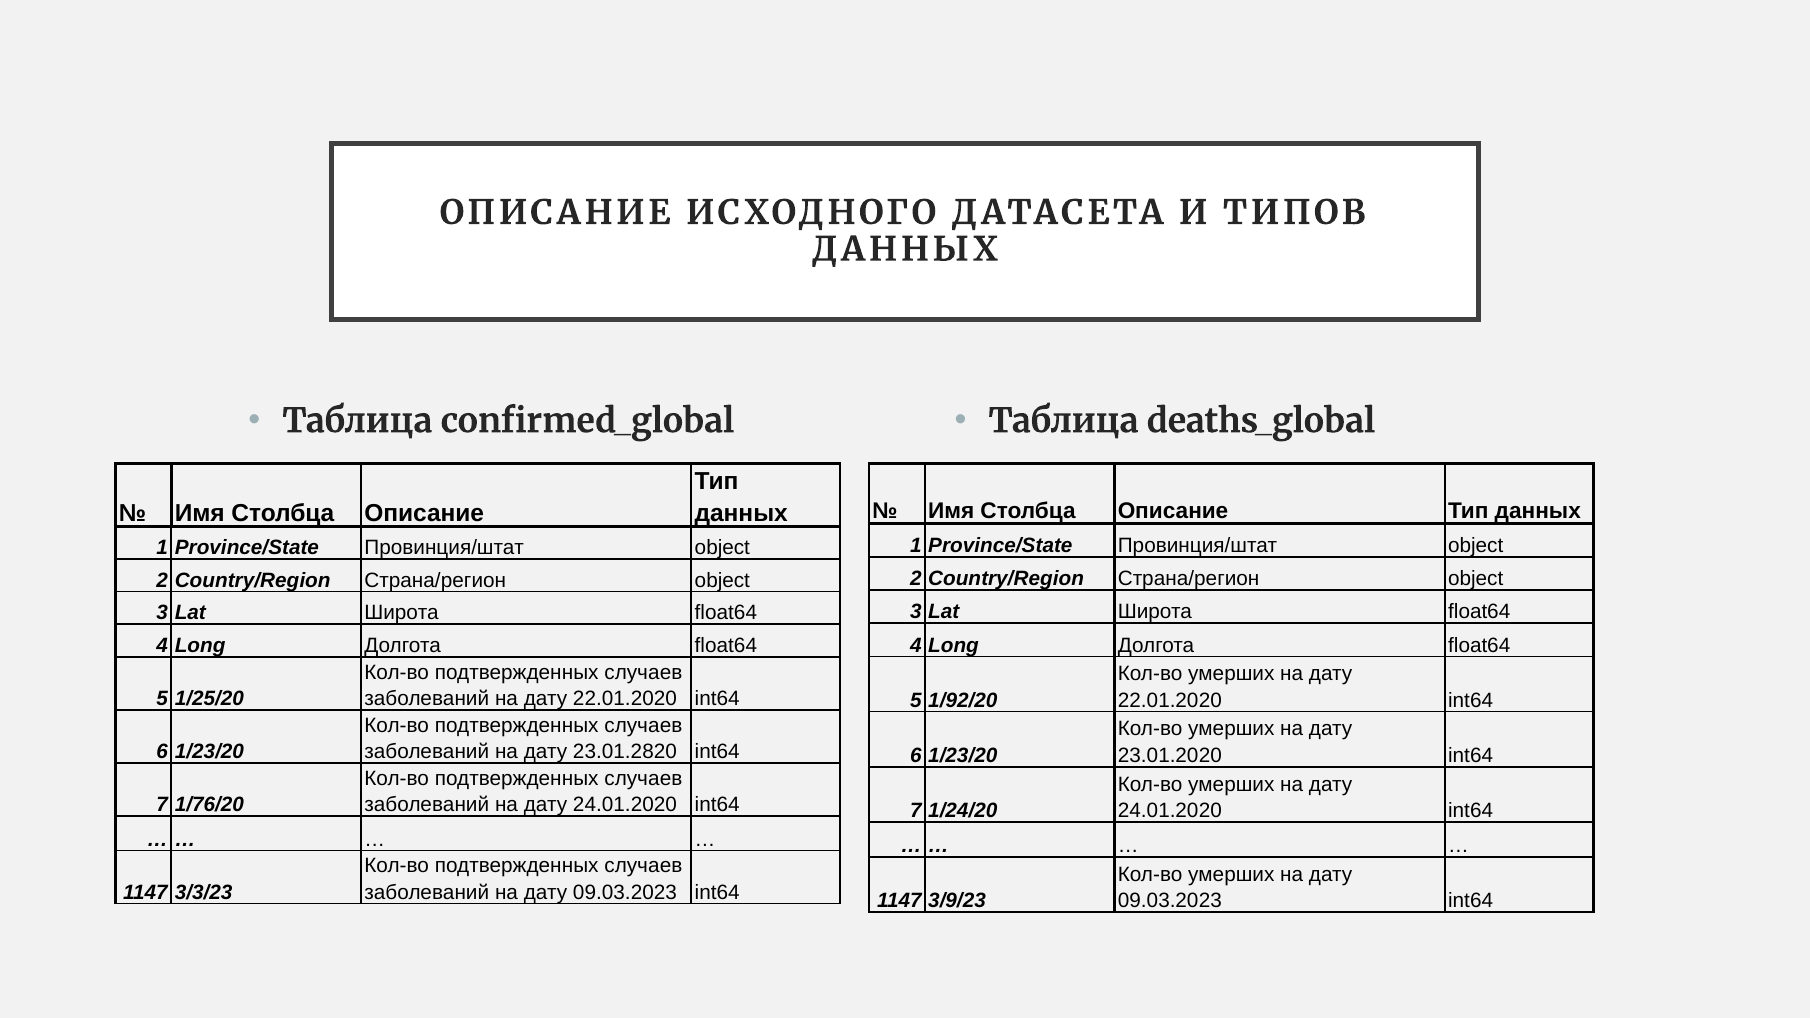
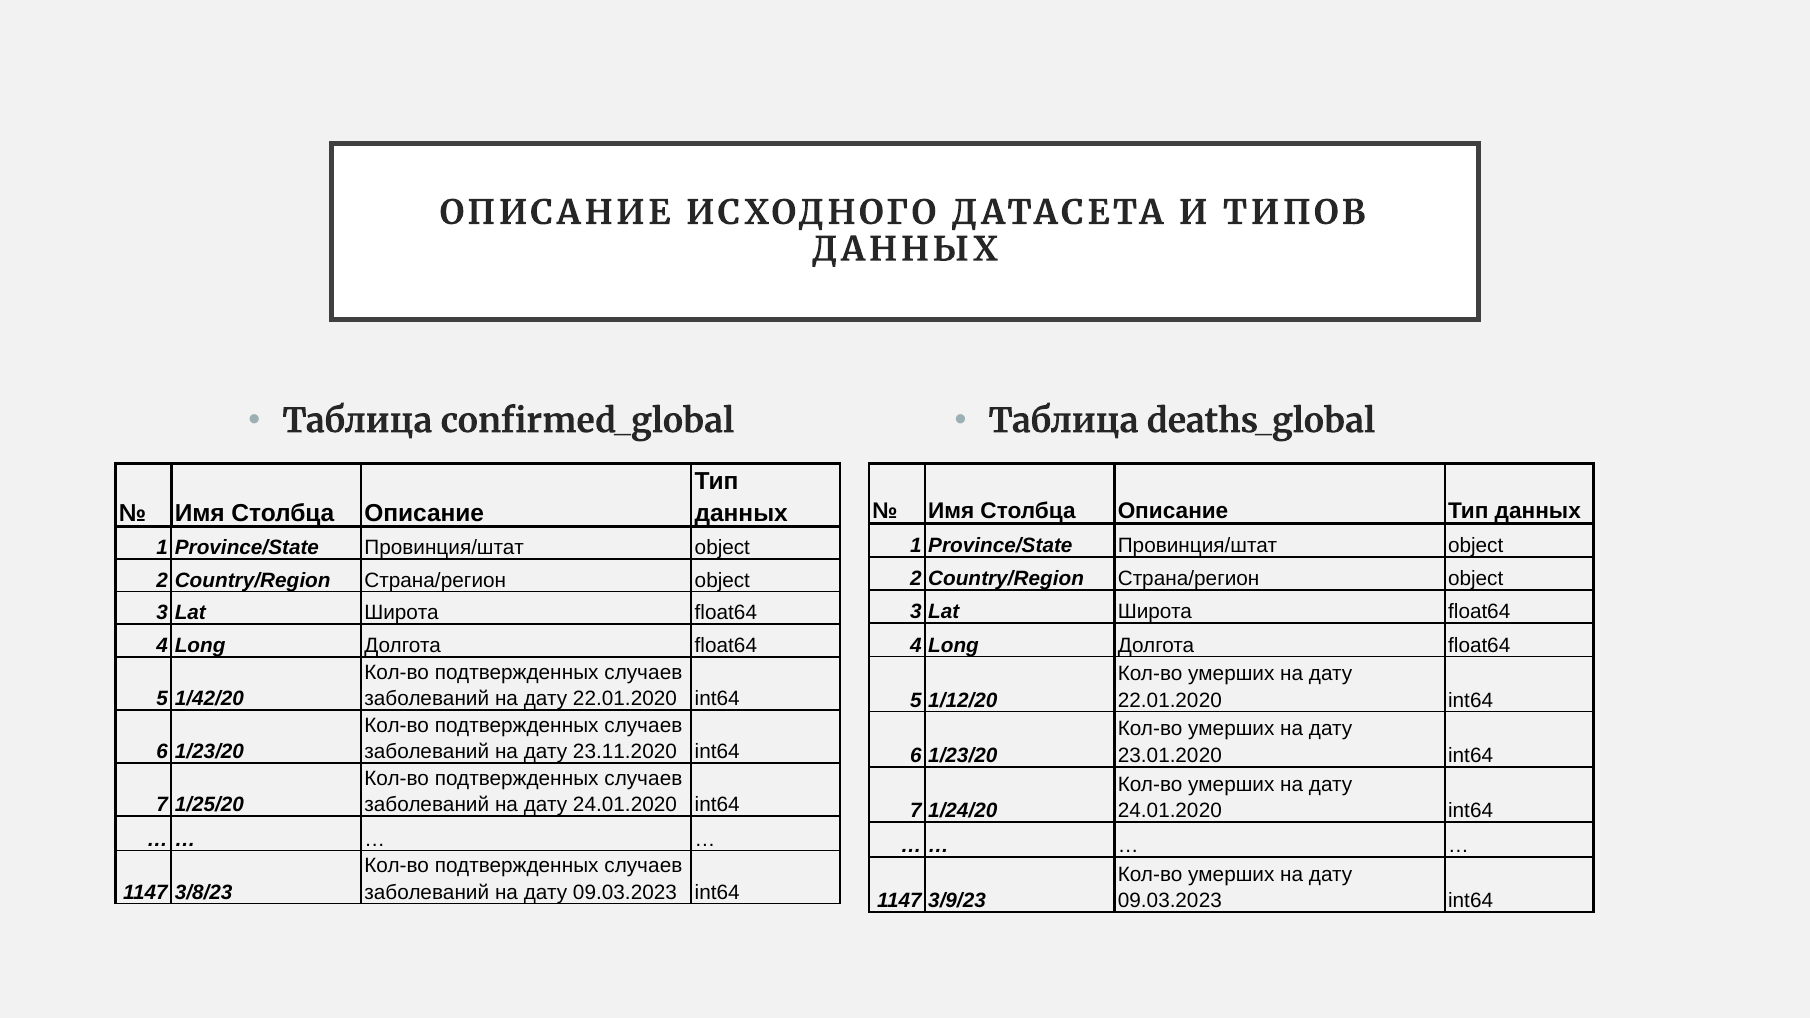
1/25/20: 1/25/20 -> 1/42/20 (209, 699)
1/92/20: 1/92/20 -> 1/12/20 (963, 700)
23.01.2820: 23.01.2820 -> 23.11.2020 (625, 752)
1/76/20: 1/76/20 -> 1/25/20 (209, 805)
3/3/23: 3/3/23 -> 3/8/23 (204, 892)
